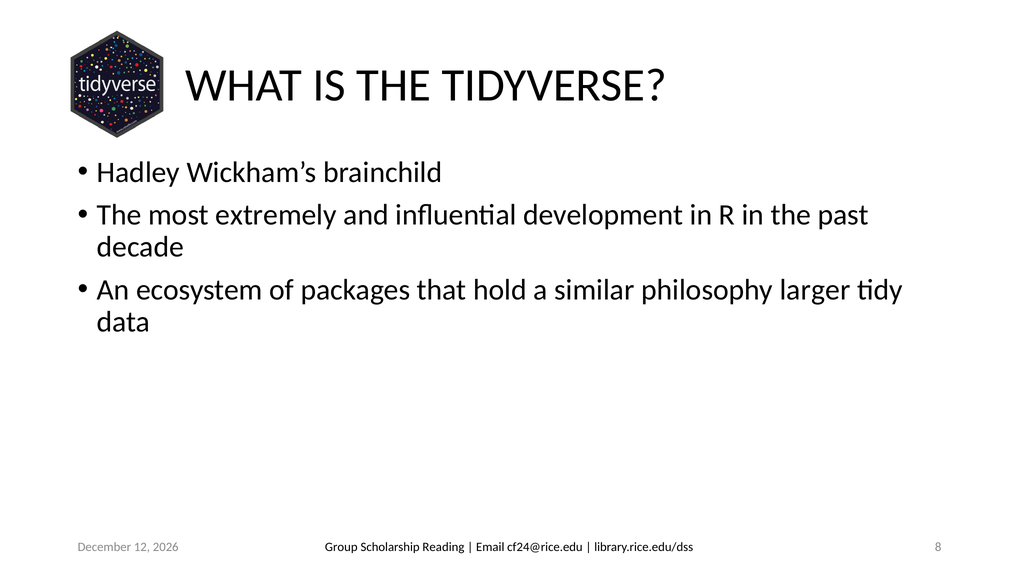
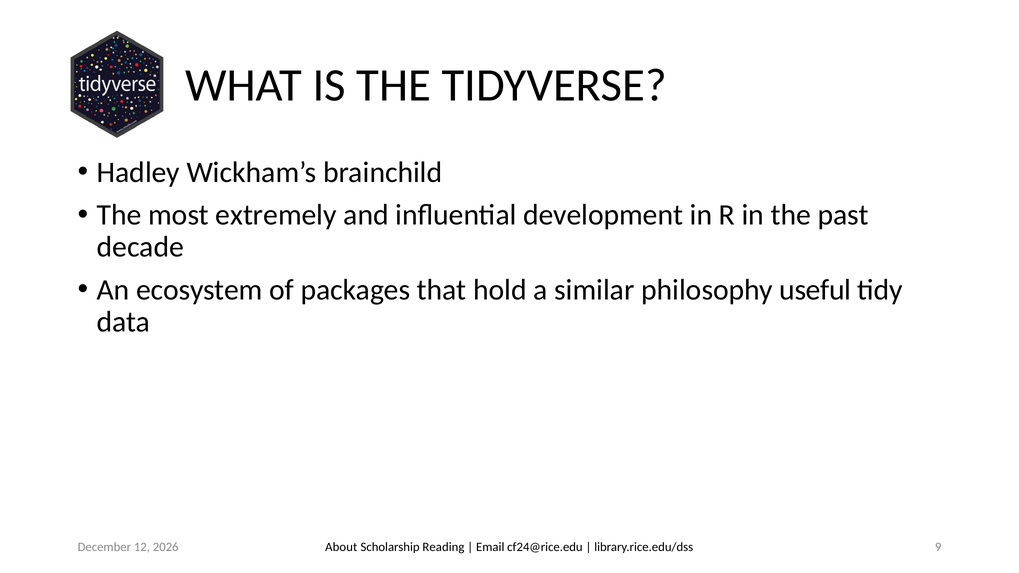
larger: larger -> useful (815, 290)
Group: Group -> About (341, 547)
8: 8 -> 9 (938, 547)
